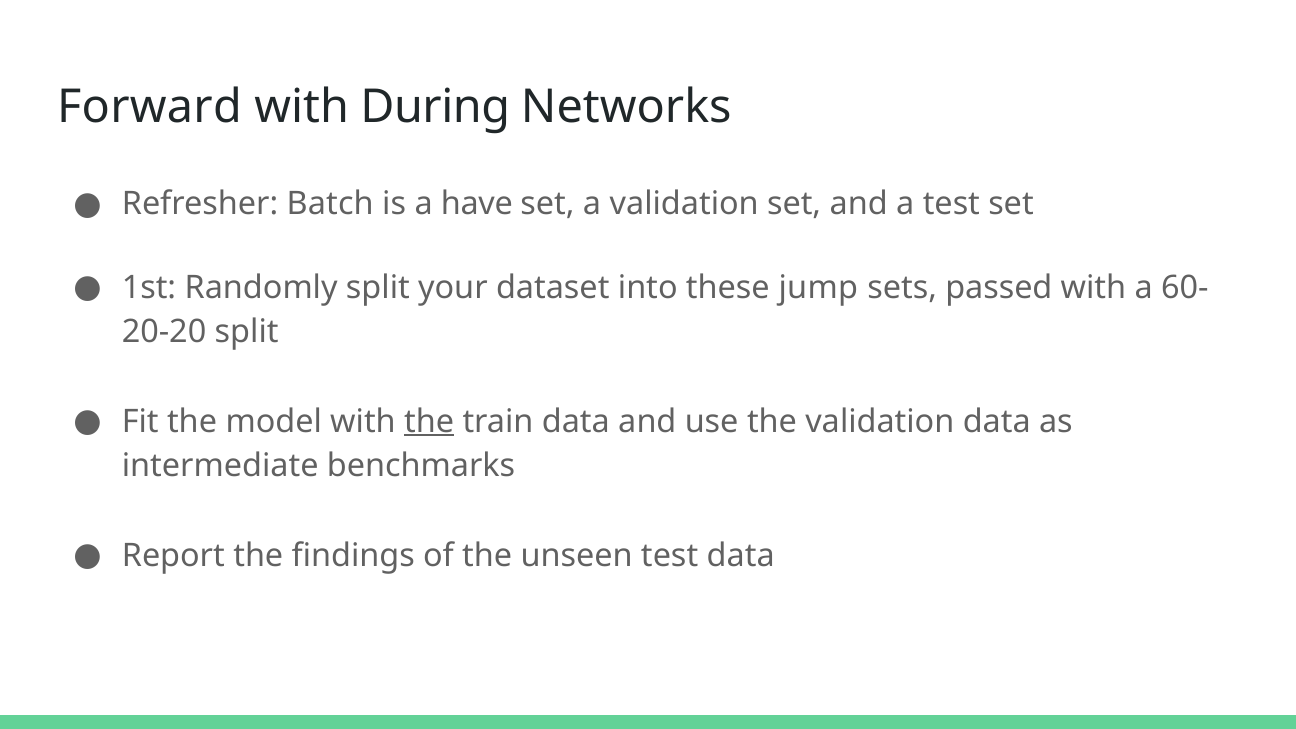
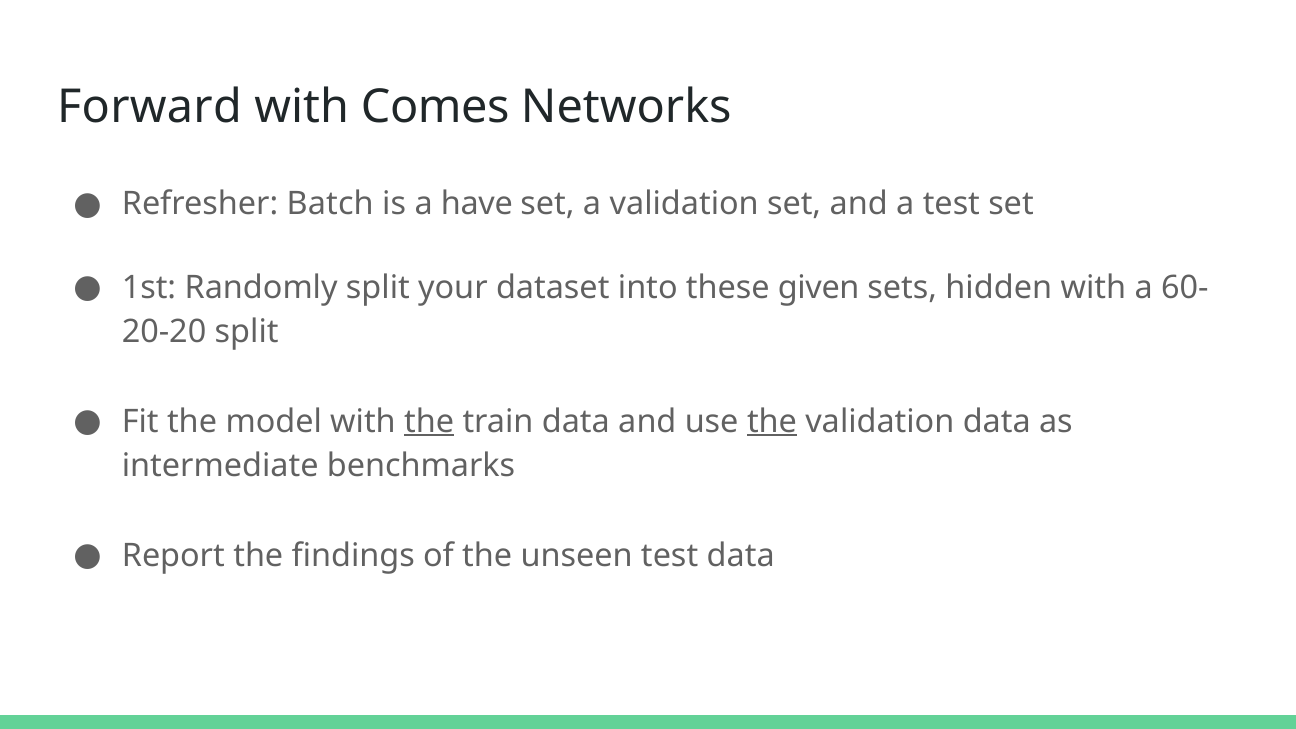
During: During -> Comes (435, 107)
jump: jump -> given (819, 287)
passed: passed -> hidden (999, 287)
the underline: none -> present (772, 421)
